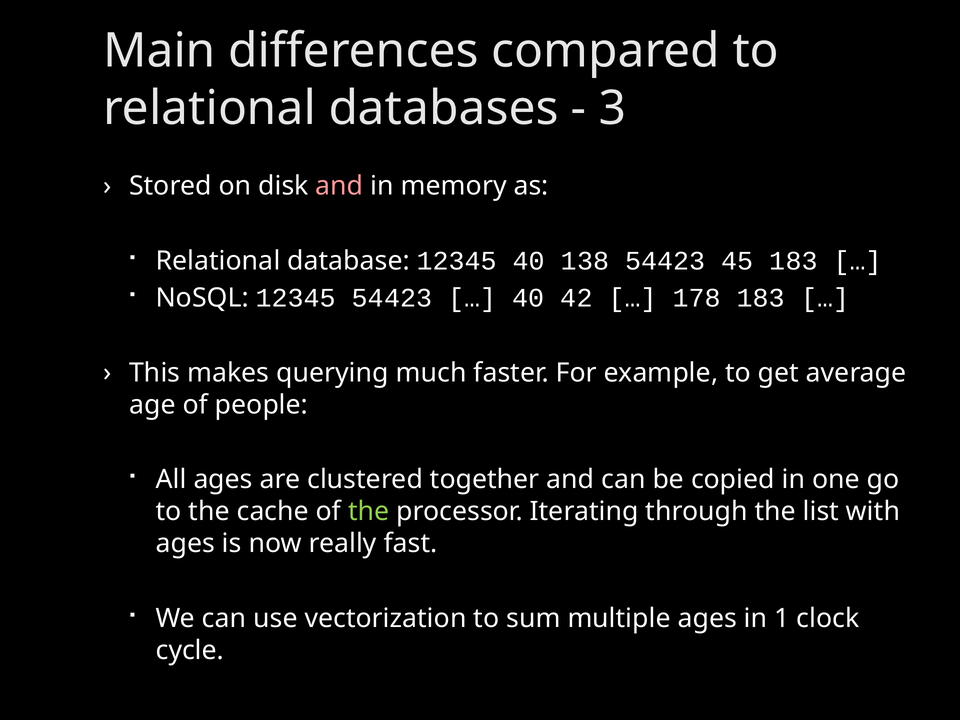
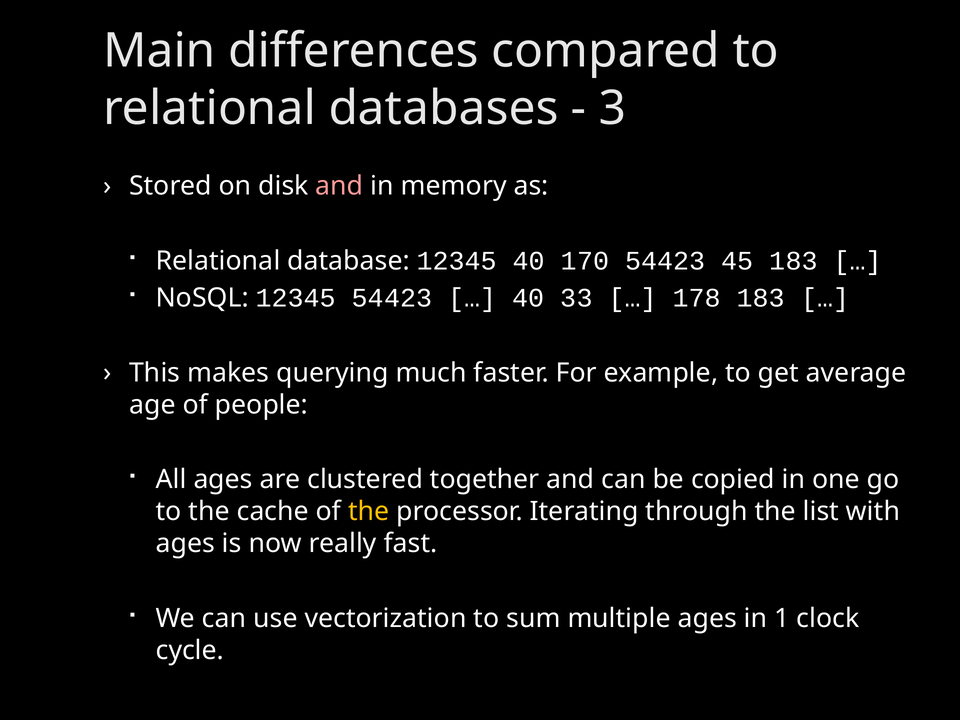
138: 138 -> 170 (585, 261)
42: 42 -> 33 (577, 298)
the colour: light green -> yellow (369, 512)
